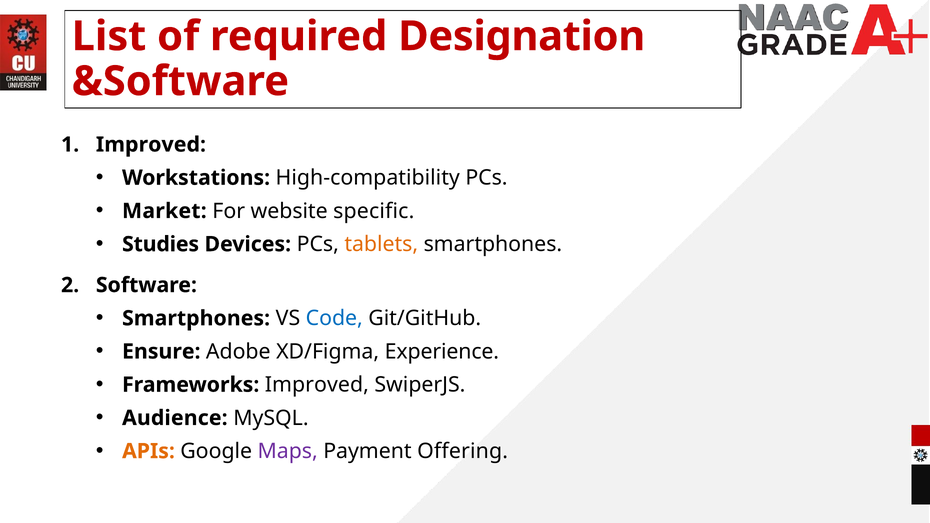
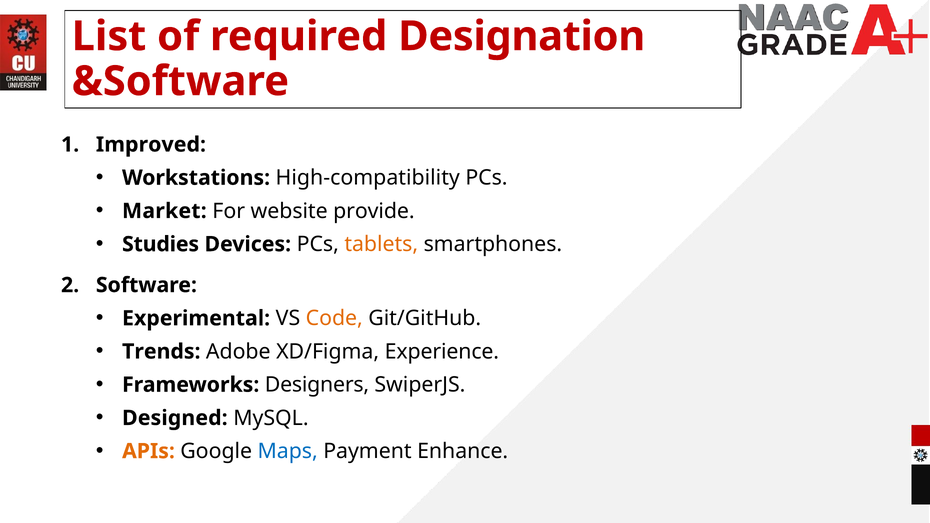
specific: specific -> provide (374, 211)
Smartphones: Smartphones -> Experimental (196, 318)
Code colour: blue -> orange (334, 318)
Ensure: Ensure -> Trends (161, 352)
Frameworks Improved: Improved -> Designers (317, 385)
Audience: Audience -> Designed (175, 418)
Maps colour: purple -> blue (288, 451)
Offering: Offering -> Enhance (463, 451)
